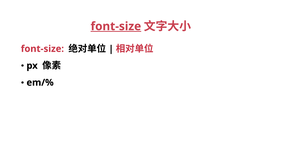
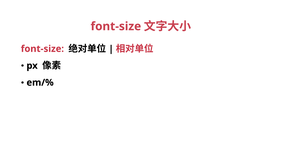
font-size underline: present -> none (116, 26)
